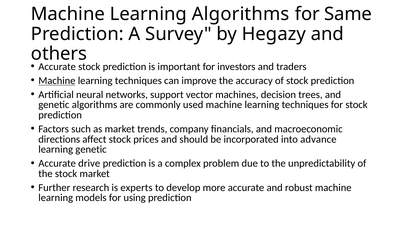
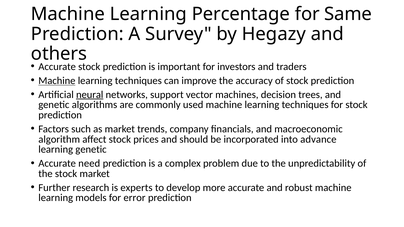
Learning Algorithms: Algorithms -> Percentage (241, 14)
neural underline: none -> present (90, 95)
directions: directions -> algorithm (59, 139)
drive: drive -> need (89, 164)
using: using -> error (135, 198)
